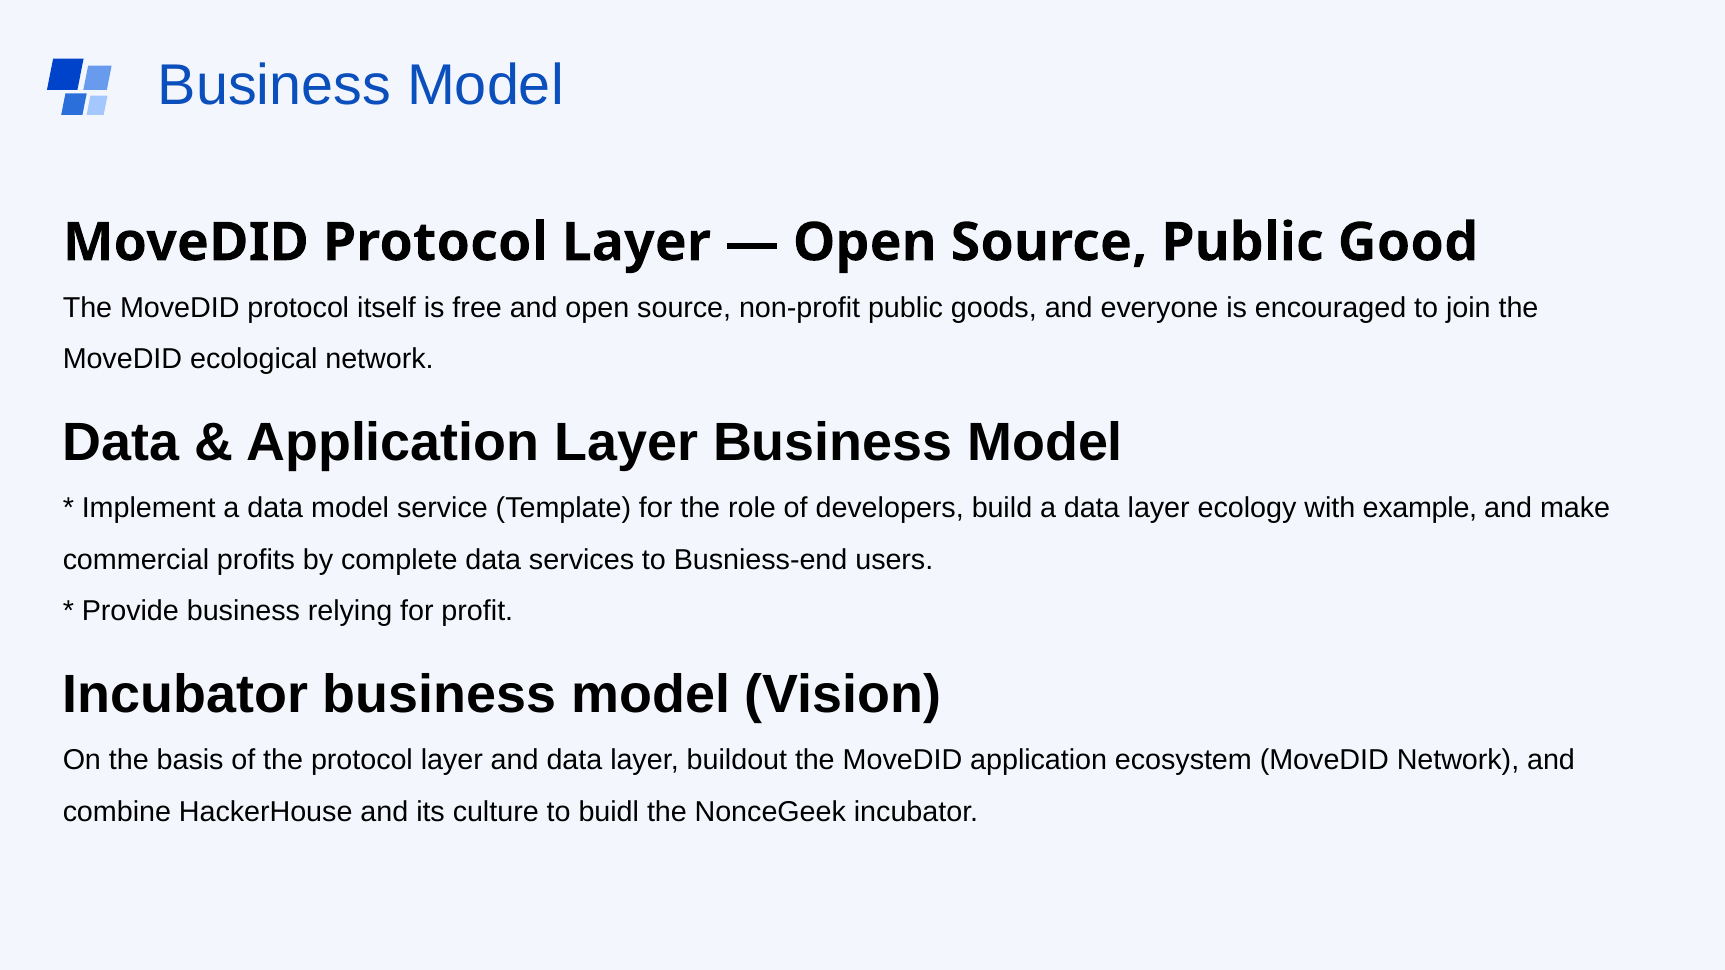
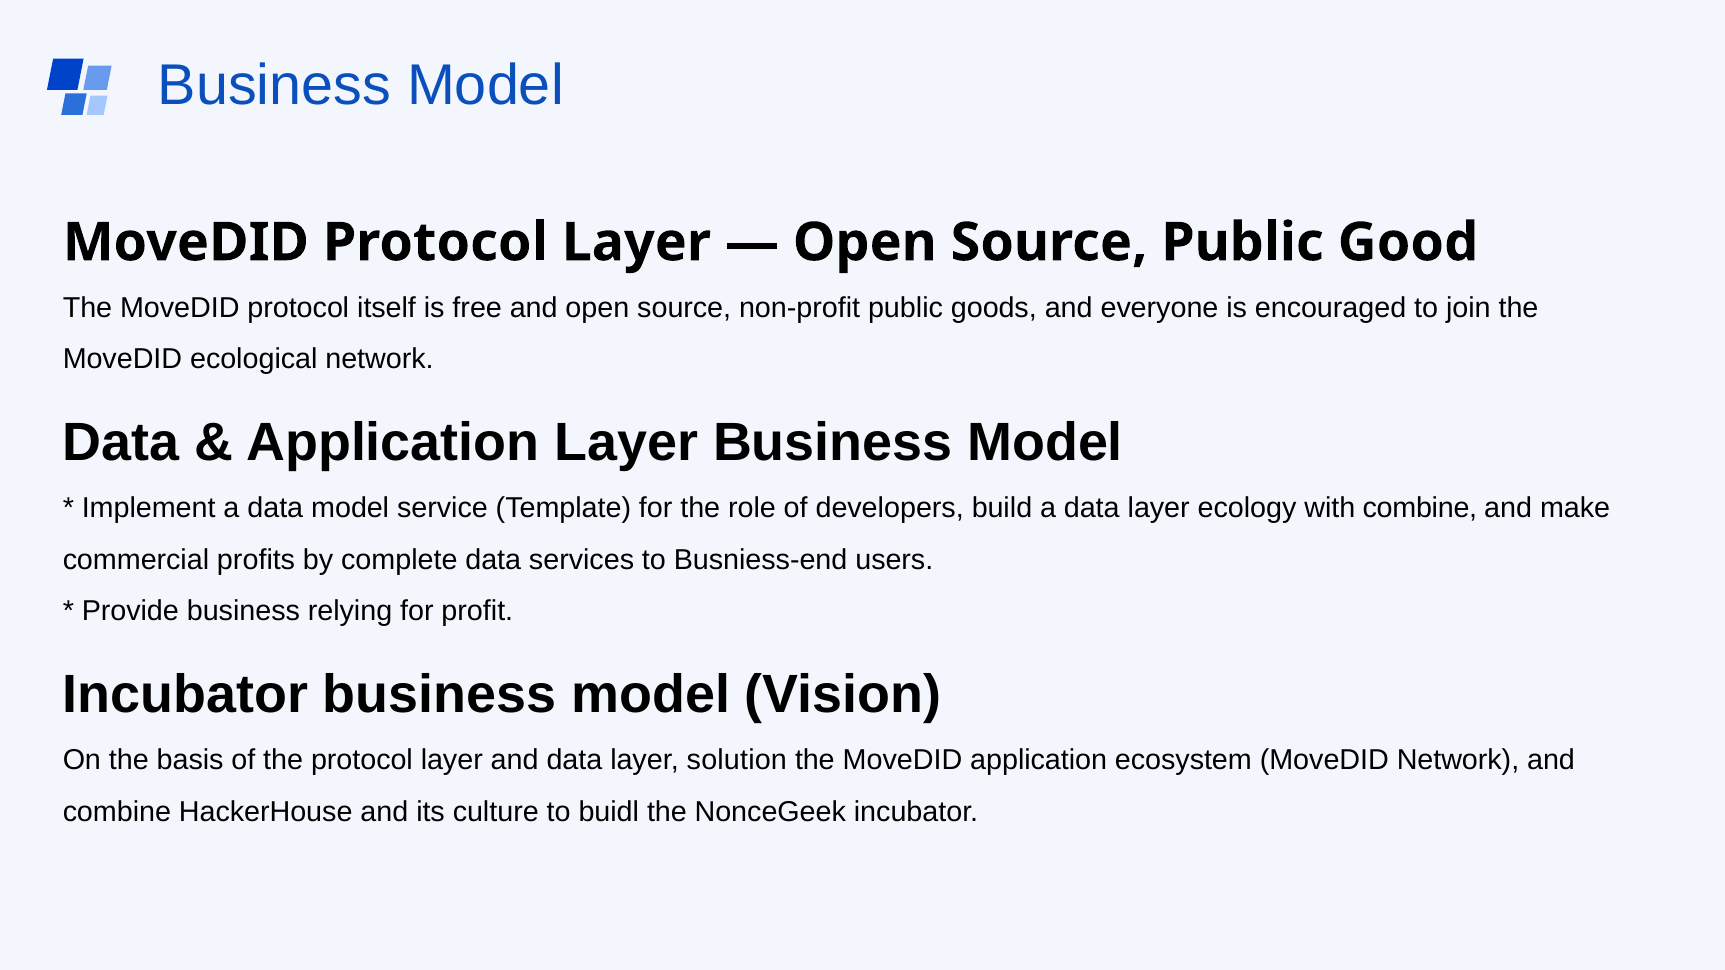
with example: example -> combine (1420, 508)
buildout: buildout -> solution (737, 760)
